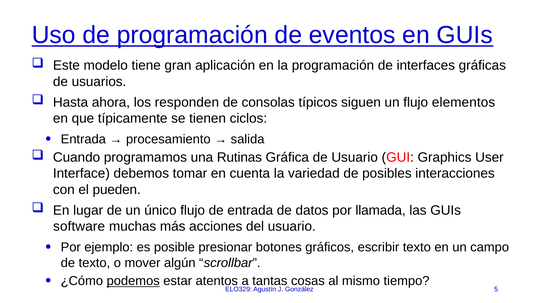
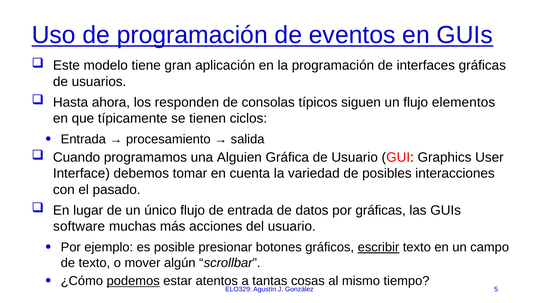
Rutinas: Rutinas -> Alguien (239, 157)
pueden: pueden -> pasado (117, 190)
por llamada: llamada -> gráficas (381, 210)
escribir underline: none -> present (378, 247)
